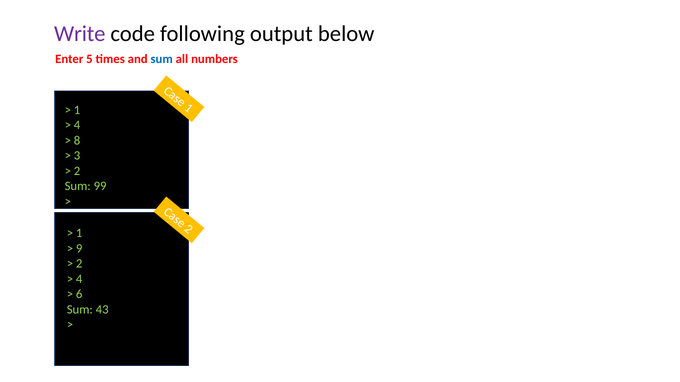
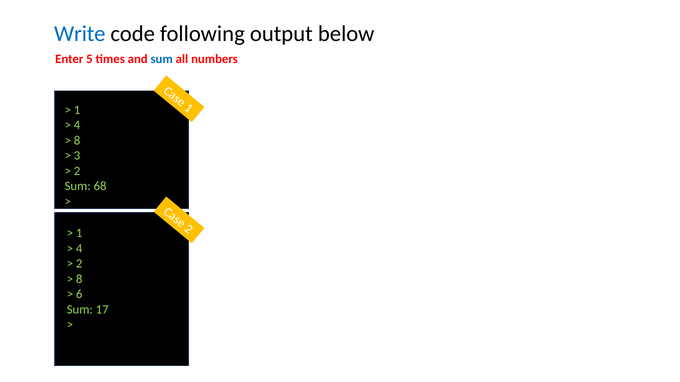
Write colour: purple -> blue (80, 34)
99: 99 -> 68 (100, 186)
9: 9 -> 4 (79, 249)
4: 4 -> 8 (79, 279)
43: 43 -> 17 (102, 310)
